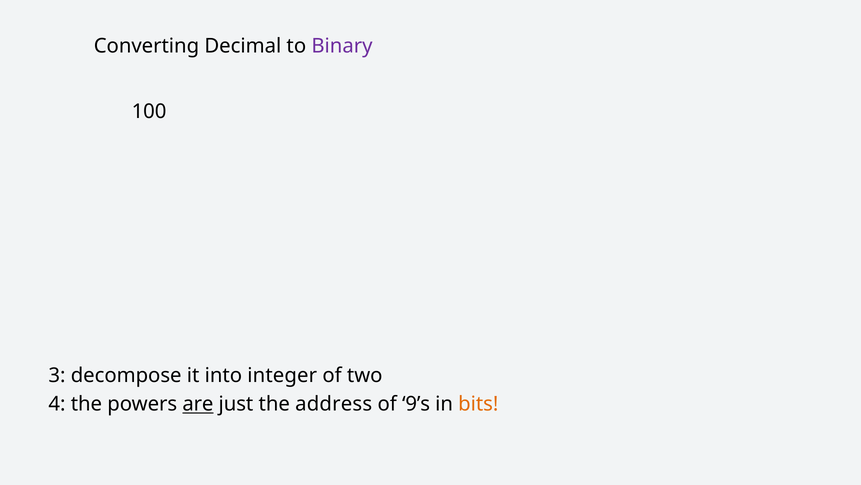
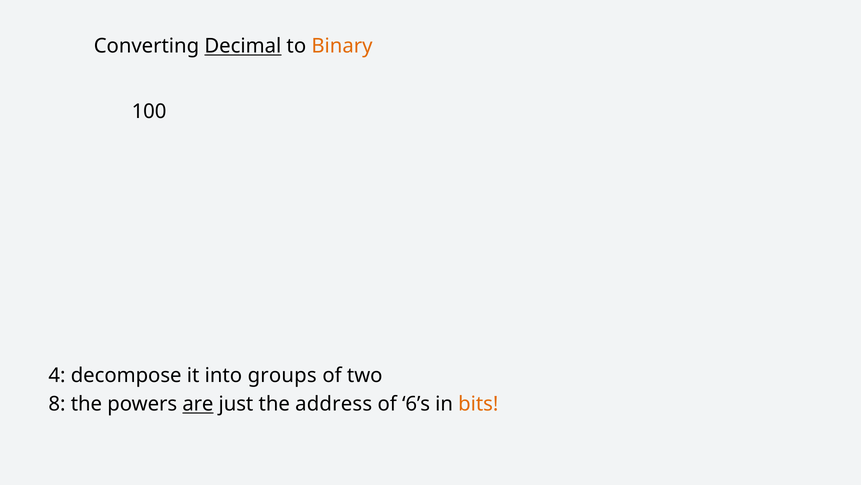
Decimal underline: none -> present (243, 46)
Binary colour: purple -> orange (342, 46)
3: 3 -> 4 (57, 375)
integer: integer -> groups (282, 375)
4: 4 -> 8 (57, 404)
9’s: 9’s -> 6’s (416, 404)
